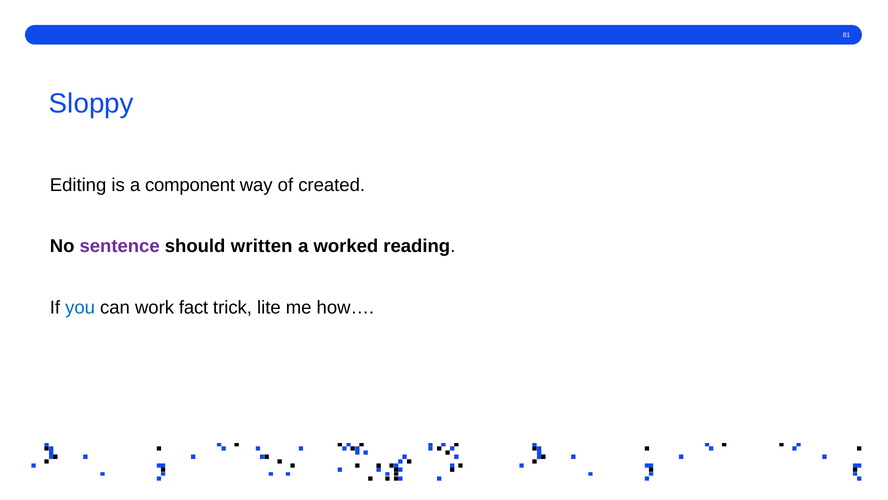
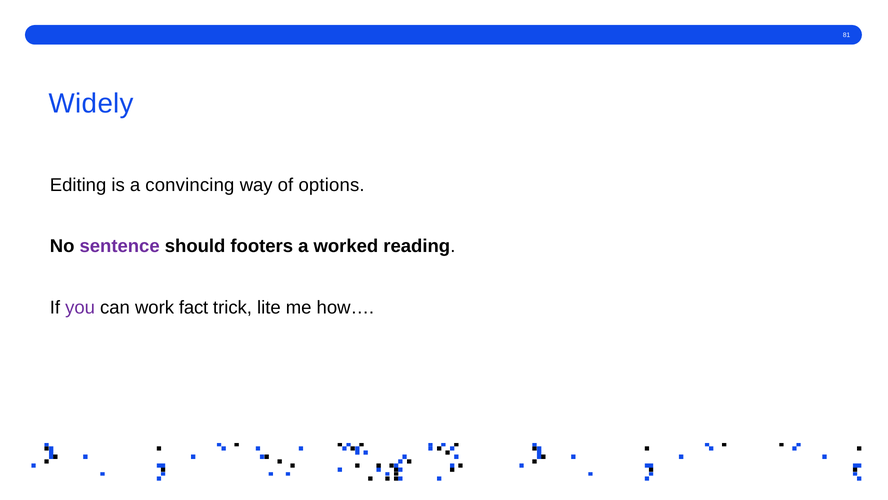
Sloppy: Sloppy -> Widely (91, 104)
component: component -> convincing (190, 185)
created: created -> options (332, 185)
written: written -> footers (262, 246)
you colour: blue -> purple (80, 307)
